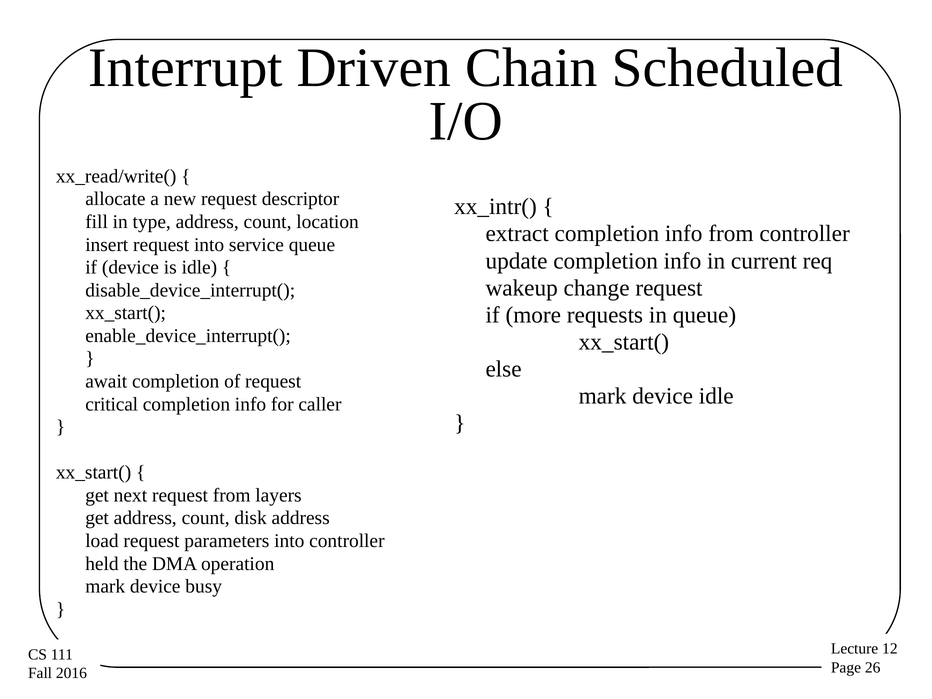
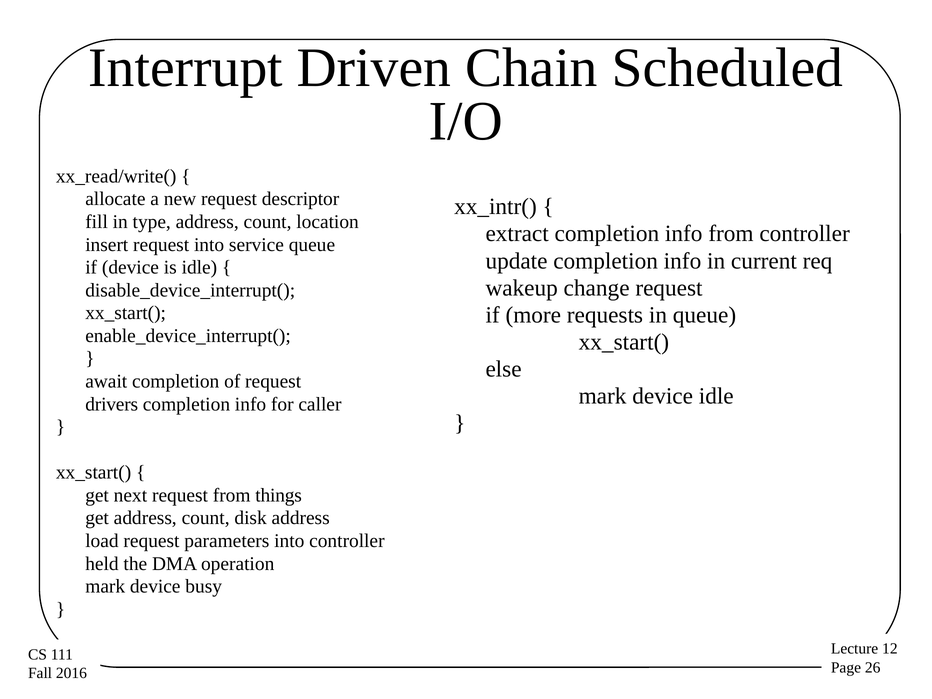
critical: critical -> drivers (112, 404)
layers: layers -> things (279, 495)
